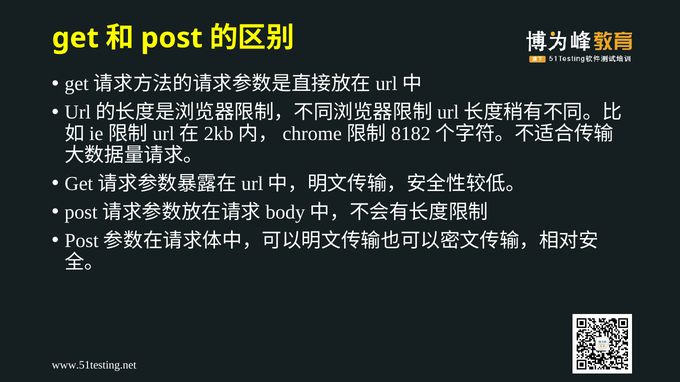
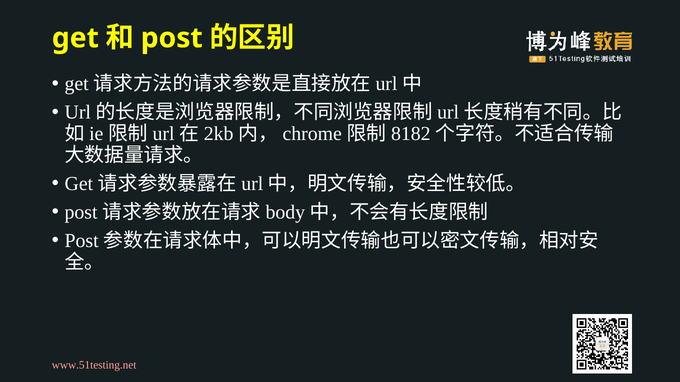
www.51testing.net colour: white -> pink (94, 365)
